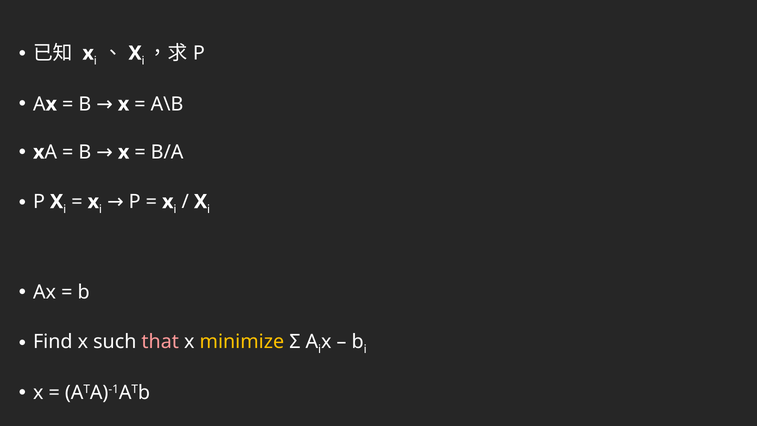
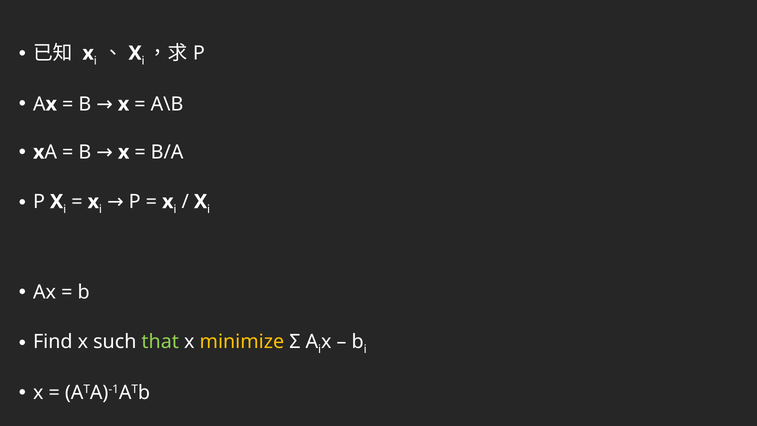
that colour: pink -> light green (160, 342)
